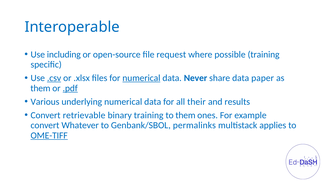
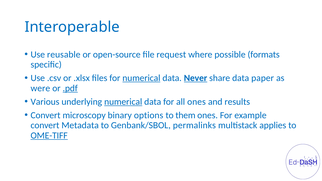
including: including -> reusable (64, 54)
possible training: training -> formats (264, 54)
.csv underline: present -> none (54, 78)
Never underline: none -> present (196, 78)
them: them -> were (40, 88)
numerical underline: none -> present (123, 102)
all their: their -> ones (196, 102)
retrievable: retrievable -> microscopy (84, 115)
binary training: training -> options (149, 115)
Whatever: Whatever -> Metadata (80, 125)
